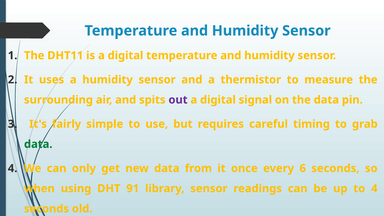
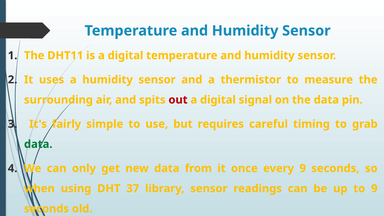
out colour: purple -> red (178, 100)
every 6: 6 -> 9 (303, 168)
91: 91 -> 37 (133, 189)
to 4: 4 -> 9 (374, 189)
